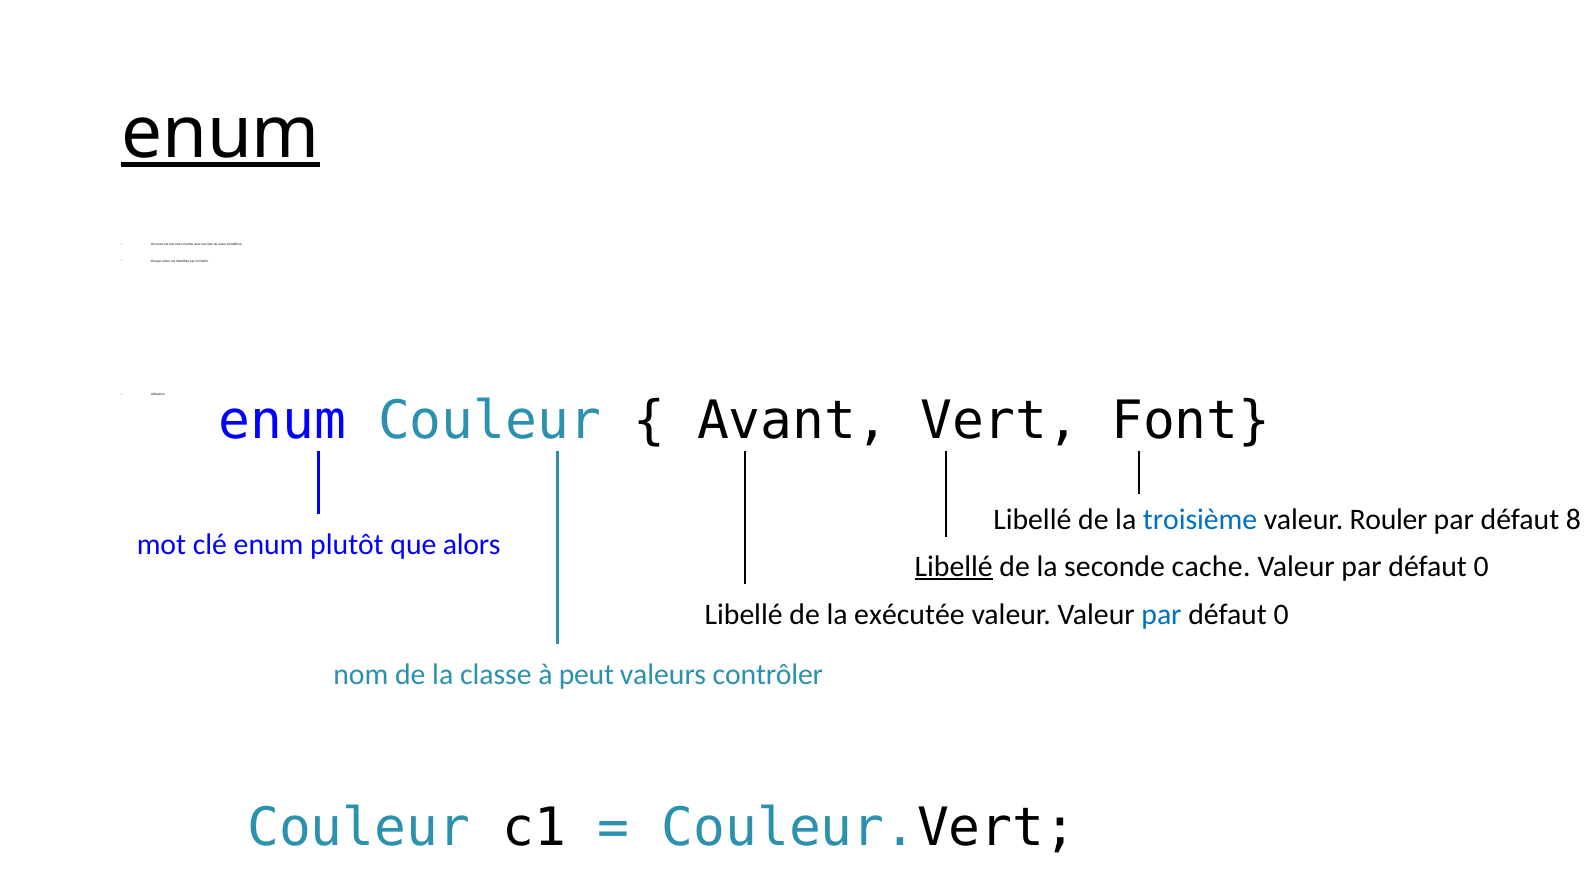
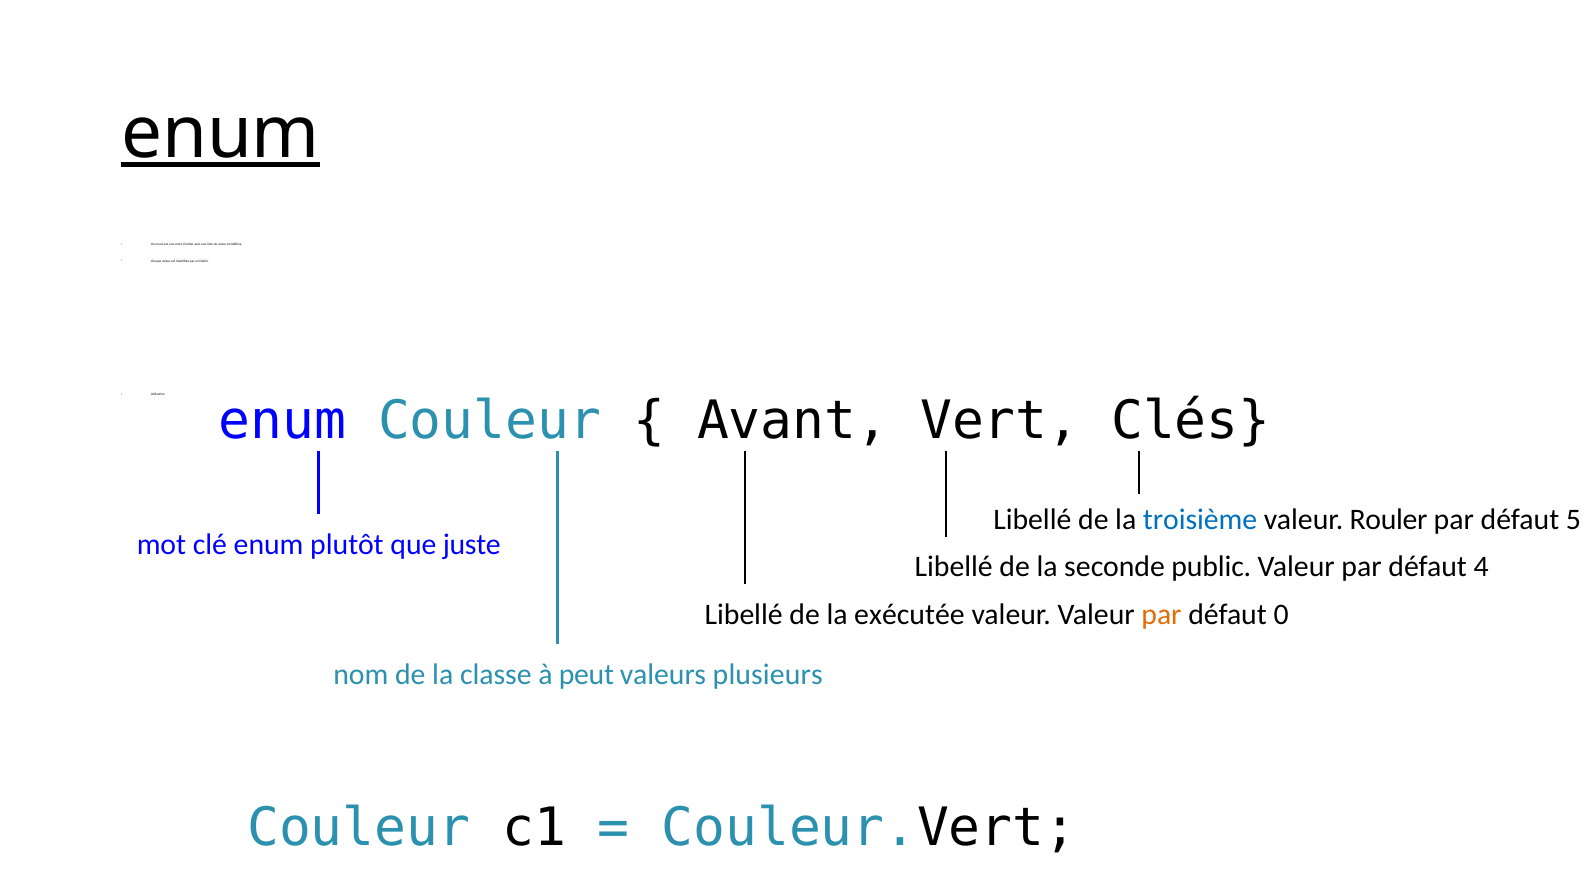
Font: Font -> Clés (1191, 421)
8: 8 -> 5 (1573, 520)
alors: alors -> juste (472, 544)
Libellé underline: present -> none (954, 567)
cache: cache -> public (1211, 567)
0: 0 -> 4 (1481, 567)
par colour: blue -> orange (1162, 615)
contrôler: contrôler -> plusieurs (768, 675)
